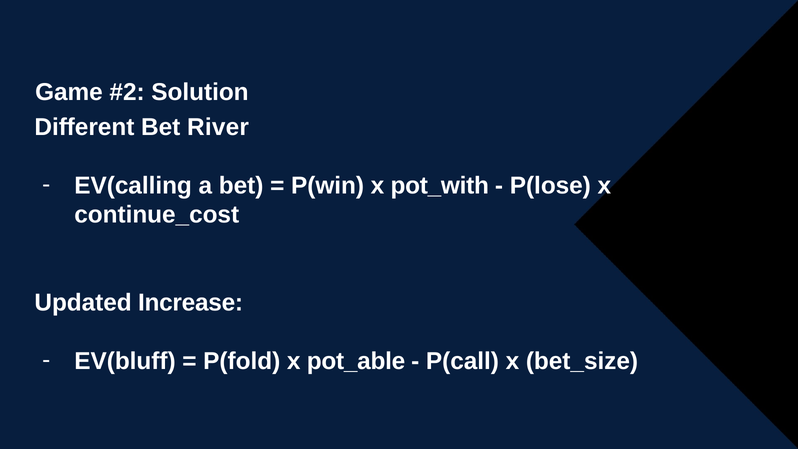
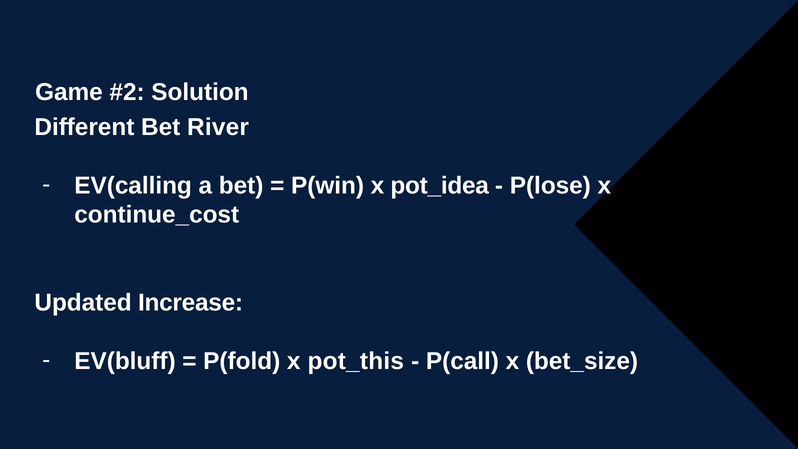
pot_with: pot_with -> pot_idea (440, 186)
pot_able: pot_able -> pot_this (356, 361)
